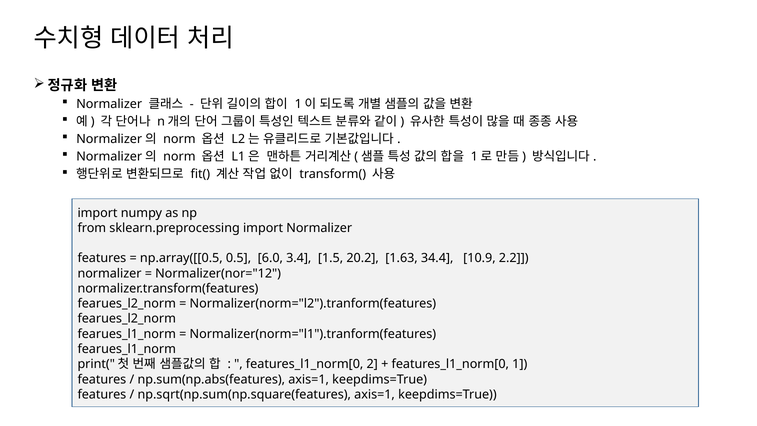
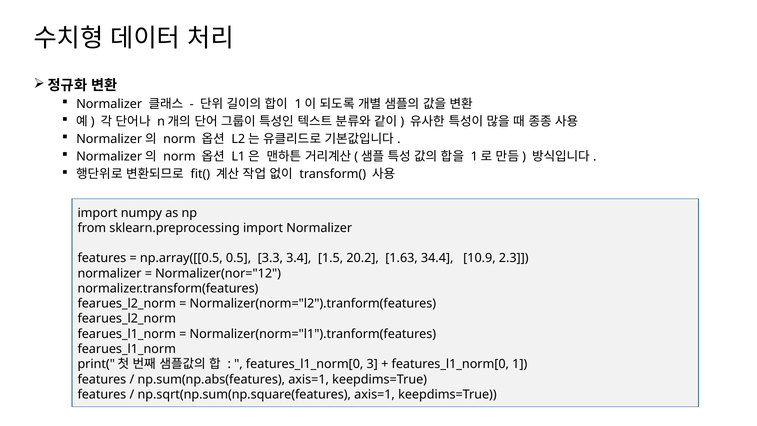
6.0: 6.0 -> 3.3 (270, 258)
2.2: 2.2 -> 2.3 (514, 258)
2: 2 -> 3 (372, 364)
